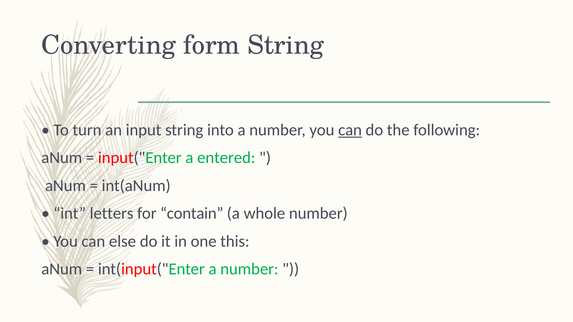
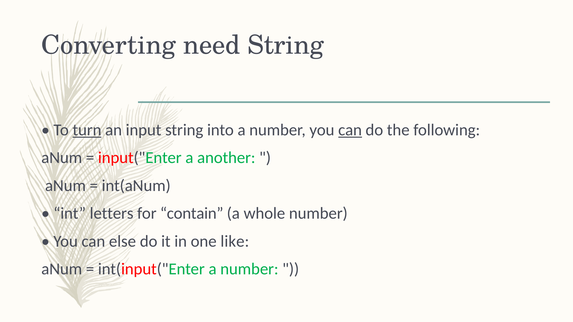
form: form -> need (212, 45)
turn underline: none -> present (87, 130)
entered: entered -> another (226, 158)
this: this -> like (235, 241)
